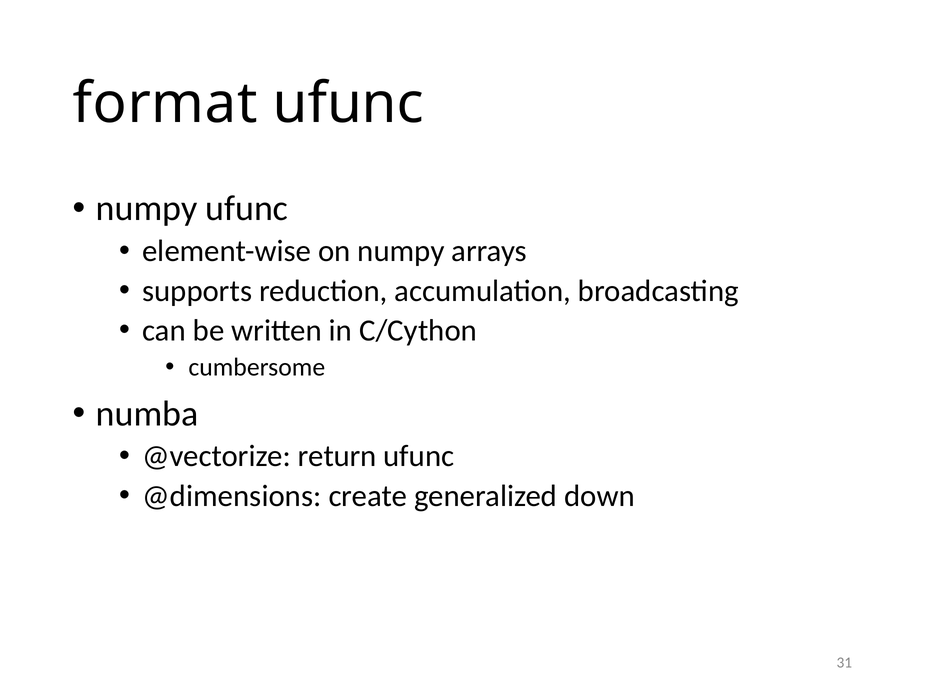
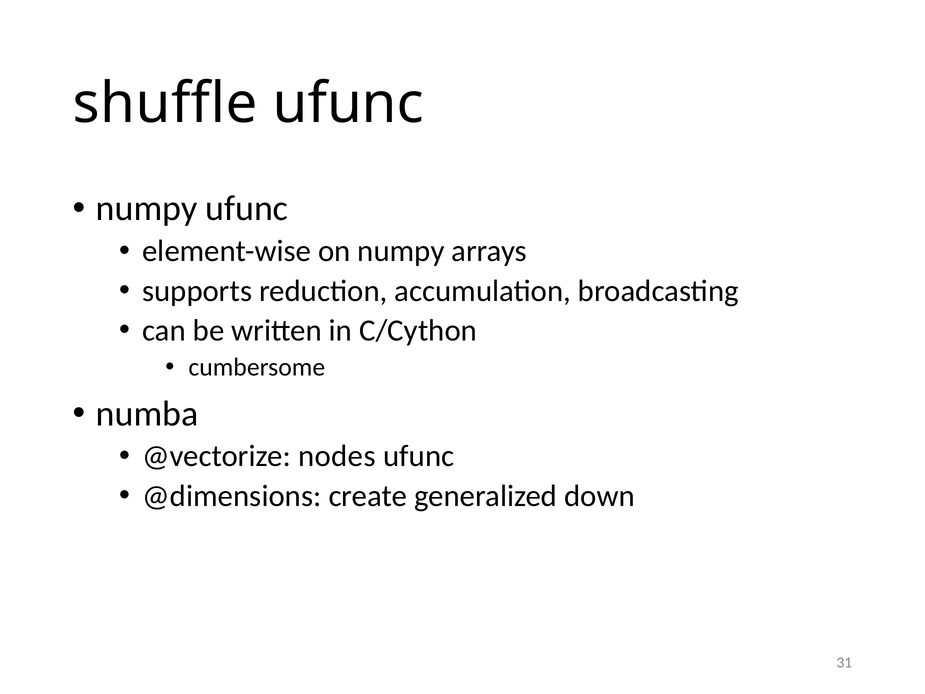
format: format -> shuffle (165, 104)
return: return -> nodes (337, 456)
